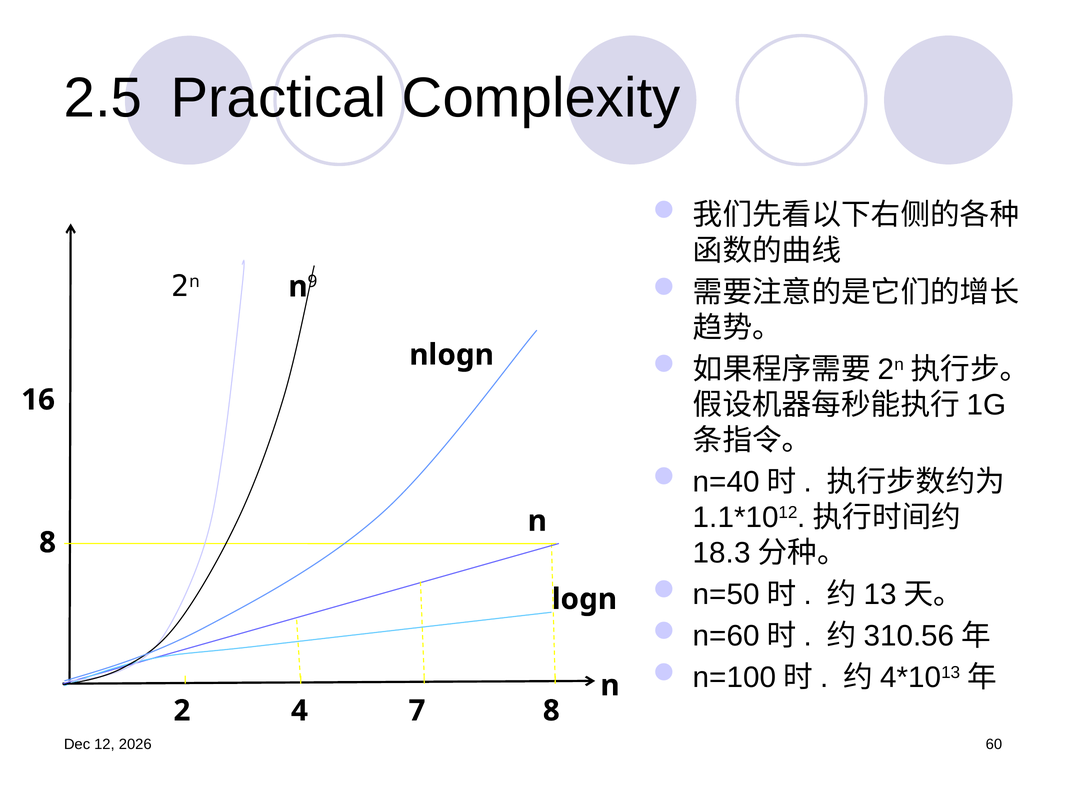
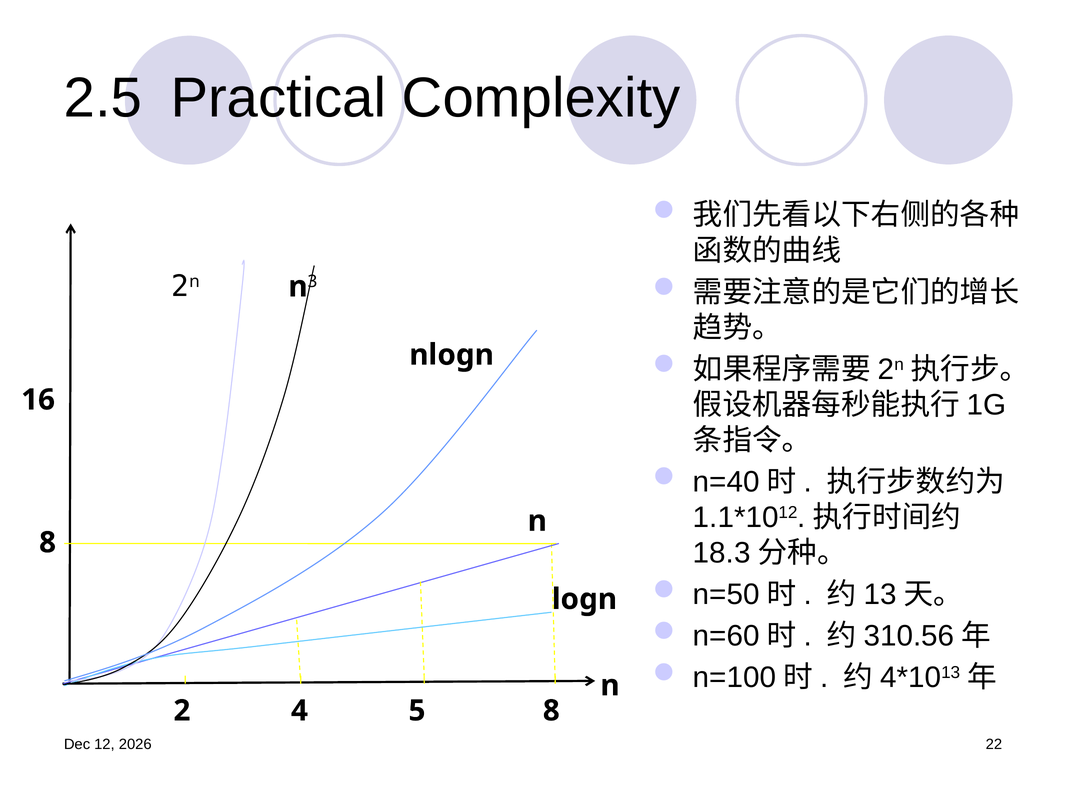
9: 9 -> 3 (312, 282)
7: 7 -> 5 (417, 710)
60: 60 -> 22 (994, 744)
